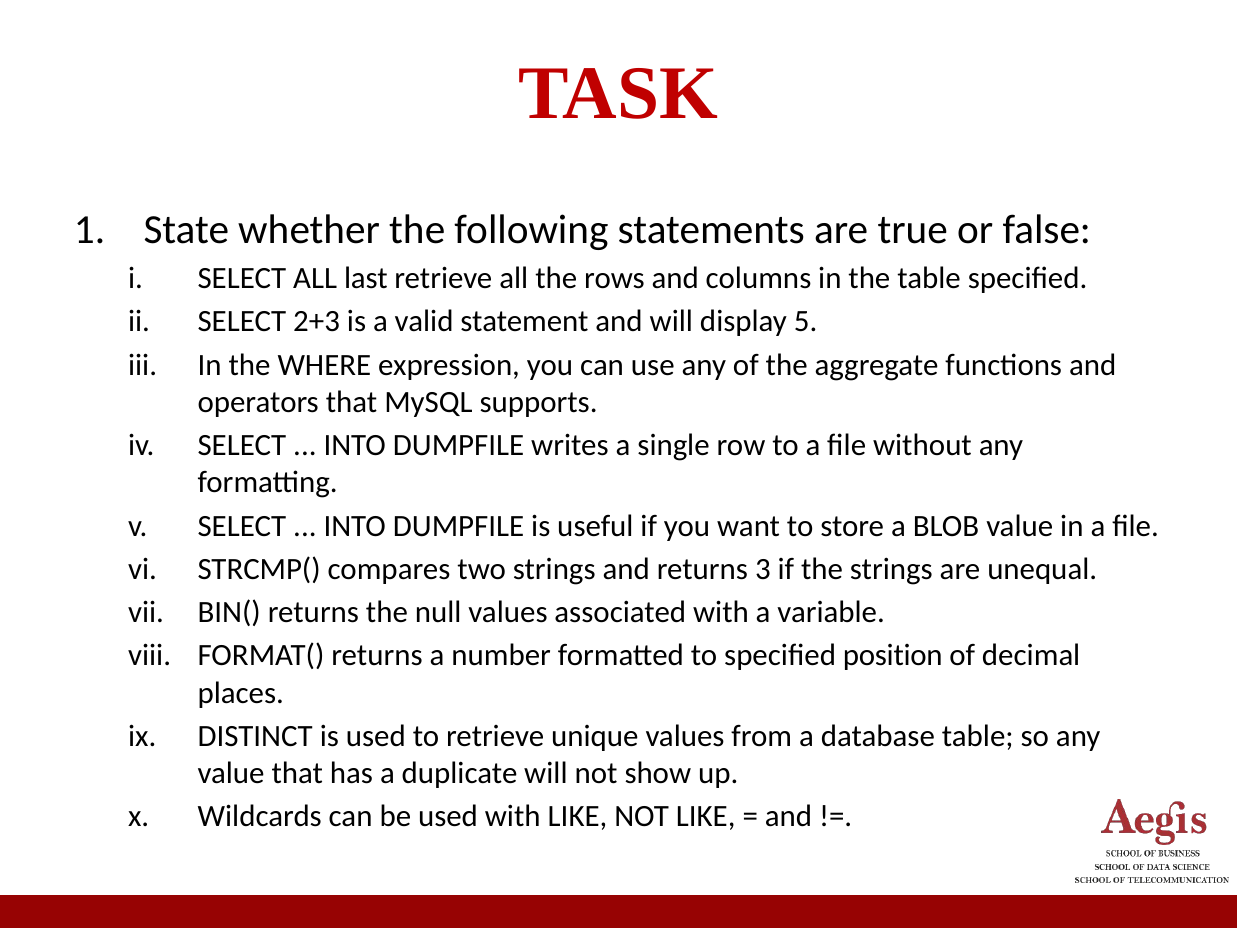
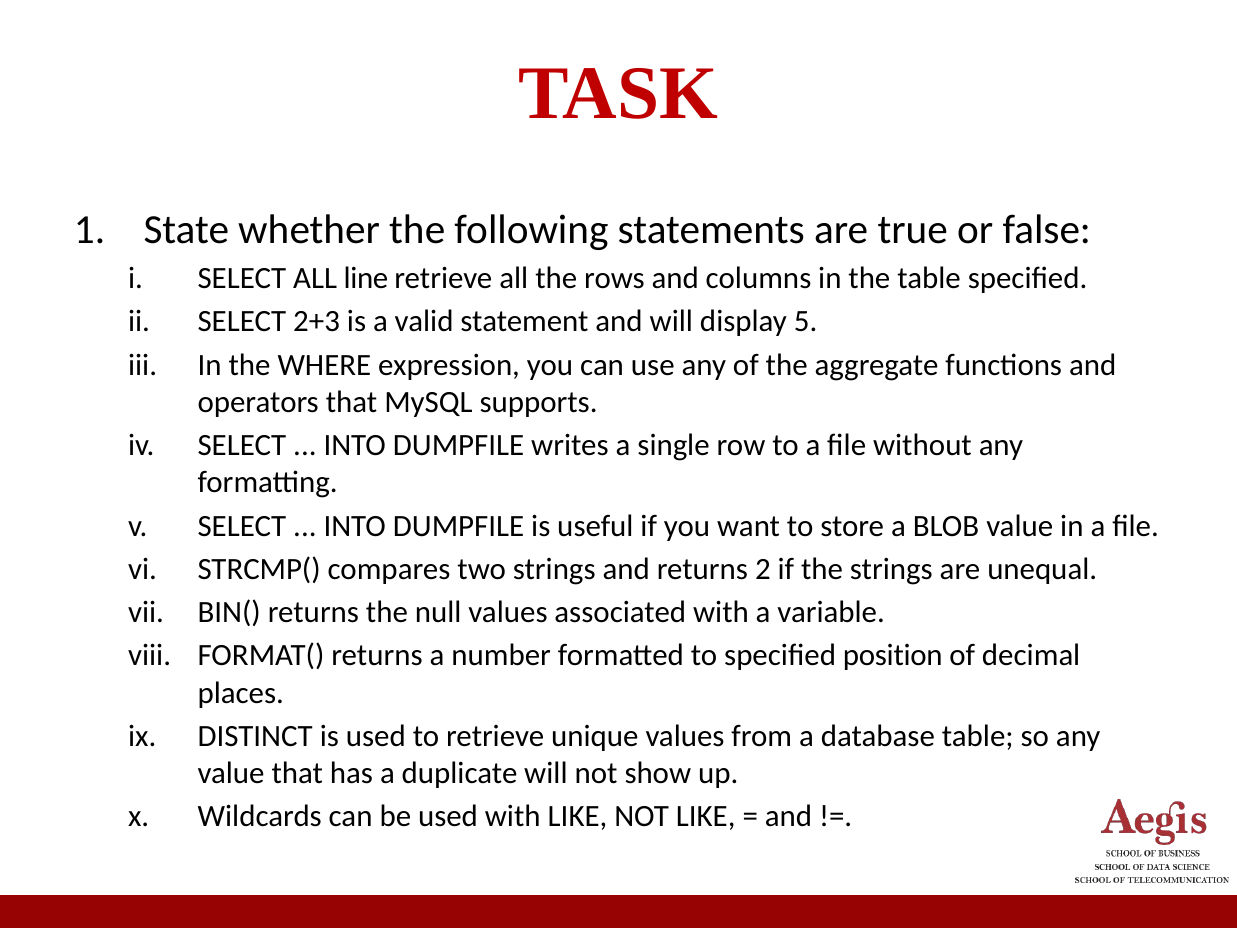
last: last -> line (366, 278)
3: 3 -> 2 (763, 569)
